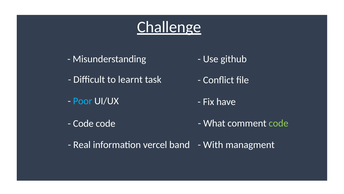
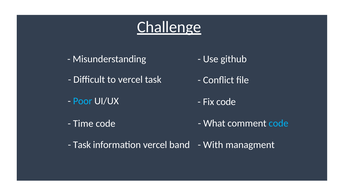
to learnt: learnt -> vercel (130, 79)
Fix have: have -> code (226, 101)
code colour: light green -> light blue (279, 123)
Code: Code -> Time (83, 123)
Real: Real -> Task (82, 144)
